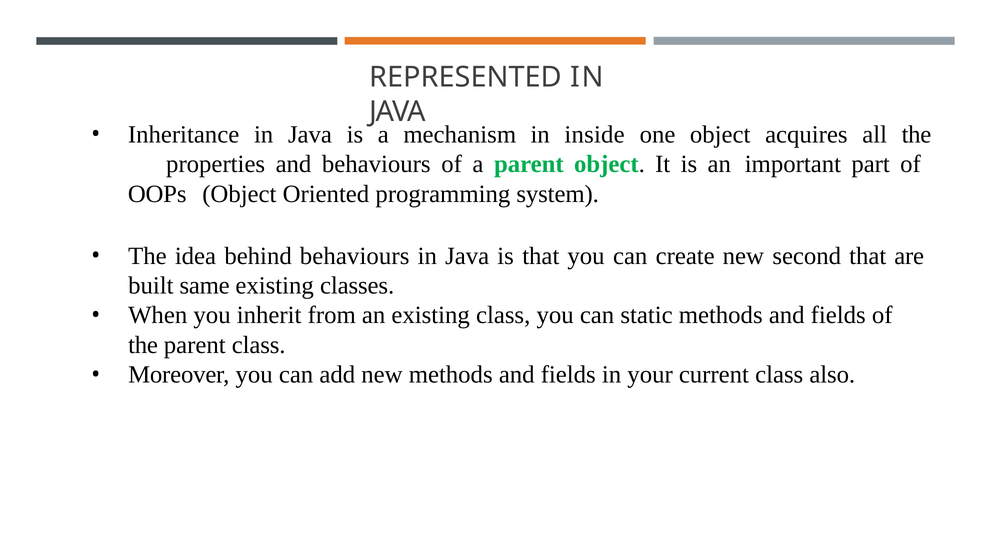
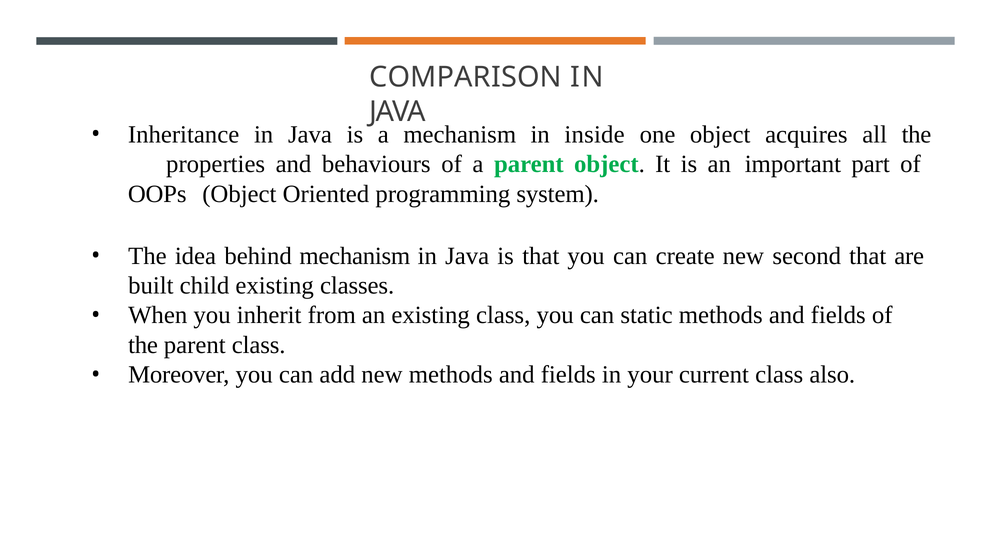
REPRESENTED: REPRESENTED -> COMPARISON (465, 77)
behind behaviours: behaviours -> mechanism (355, 256)
same: same -> child (205, 286)
